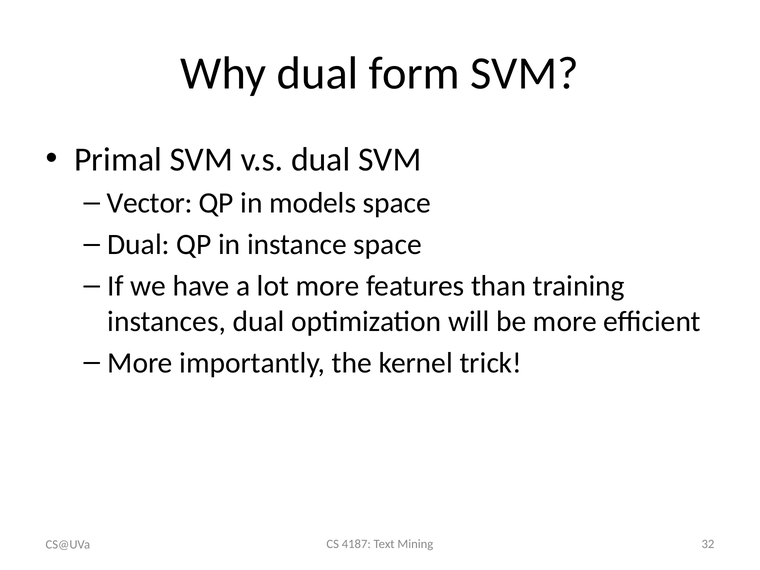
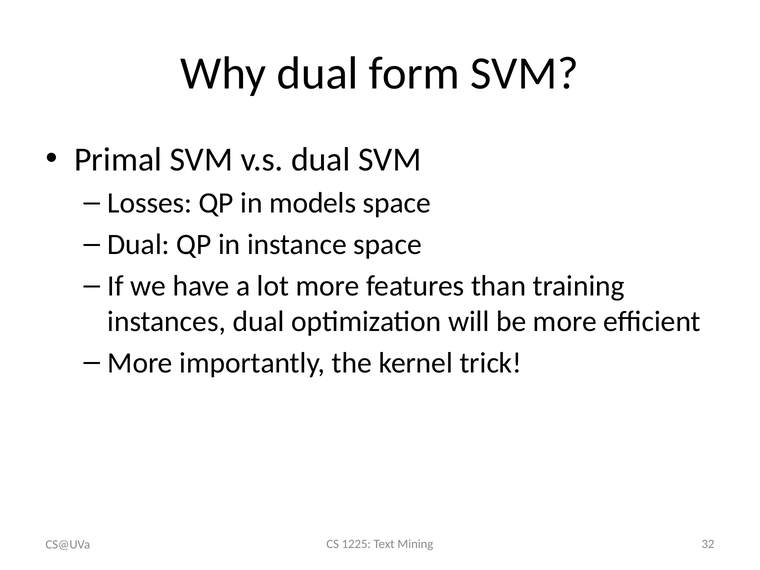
Vector: Vector -> Losses (150, 203)
4187: 4187 -> 1225 (356, 544)
